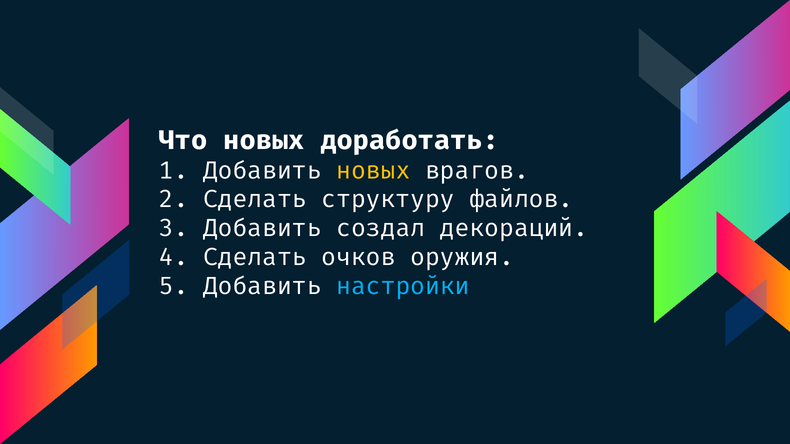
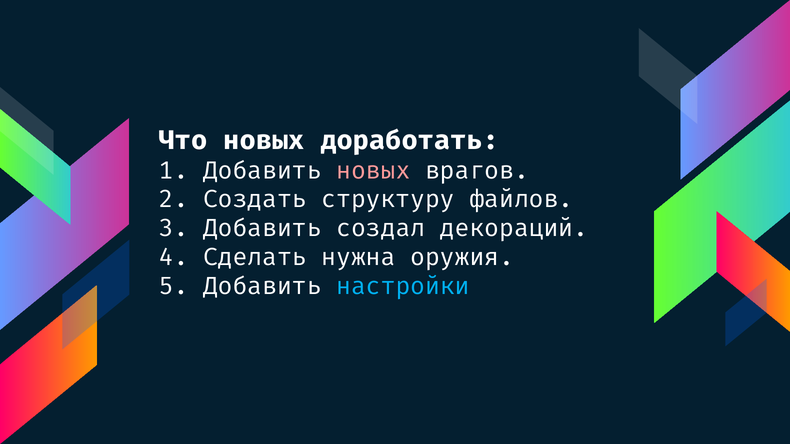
новых colour: yellow -> pink (373, 171)
Сделать: Сделать -> Создать (255, 200)
очков: очков -> нужна (359, 258)
